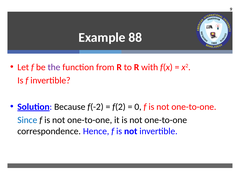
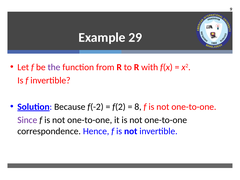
88: 88 -> 29 (135, 37)
0: 0 -> 8 (138, 107)
Since colour: blue -> purple (27, 120)
